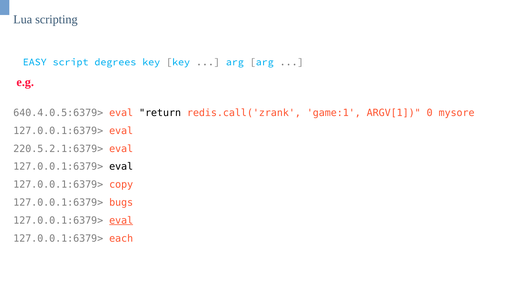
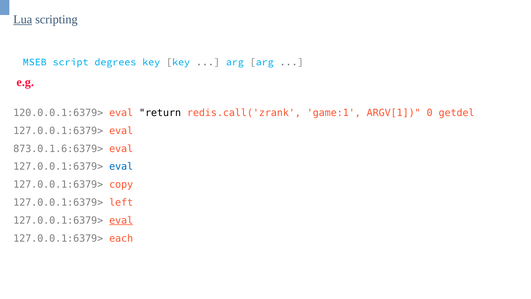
Lua underline: none -> present (23, 20)
EASY: EASY -> MSEB (35, 62)
640.4.0.5:6379>: 640.4.0.5:6379> -> 120.0.0.1:6379> (58, 113)
mysore: mysore -> getdel (457, 113)
220.5.2.1:6379>: 220.5.2.1:6379> -> 873.0.1.6:6379> (58, 149)
eval colour: black -> blue (121, 167)
bugs: bugs -> left (121, 202)
